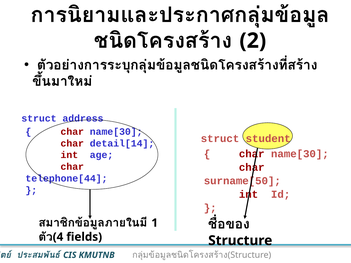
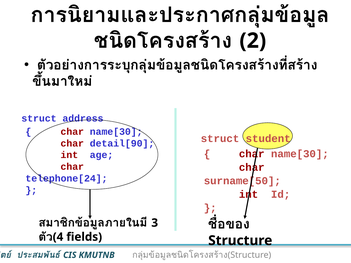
detail[14: detail[14 -> detail[90 (122, 143)
telephone[44: telephone[44 -> telephone[24 (66, 179)
1: 1 -> 3 (155, 223)
